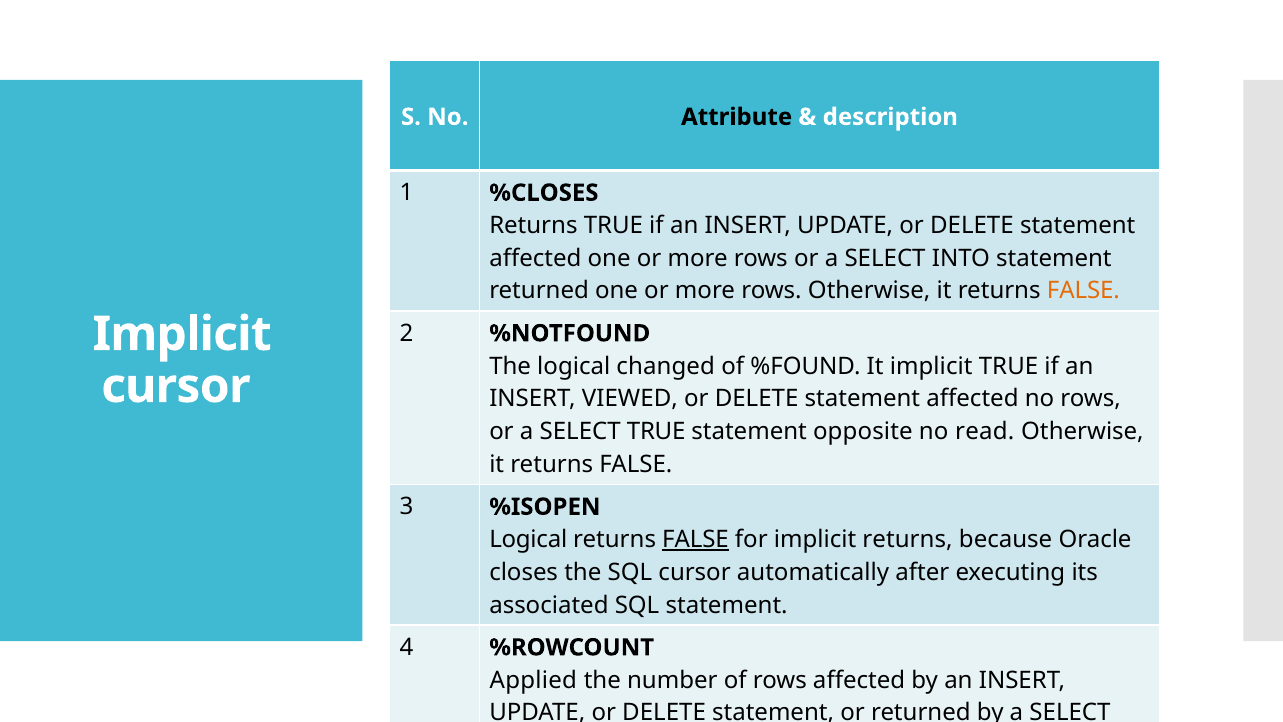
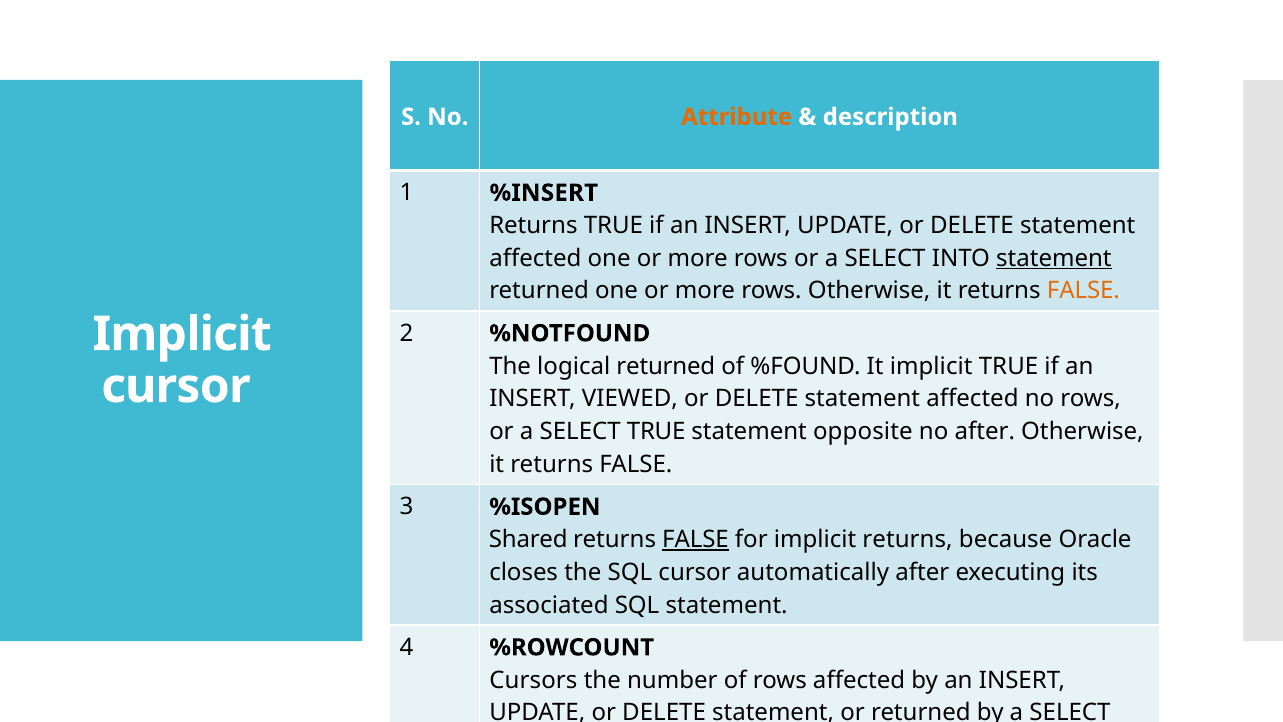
Attribute colour: black -> orange (737, 117)
%CLOSES: %CLOSES -> %INSERT (544, 193)
statement underline: none -> present (1054, 258)
logical changed: changed -> returned (666, 366)
no read: read -> after (985, 432)
Logical: Logical -> Shared (528, 539)
Applied: Applied -> Cursors (533, 680)
